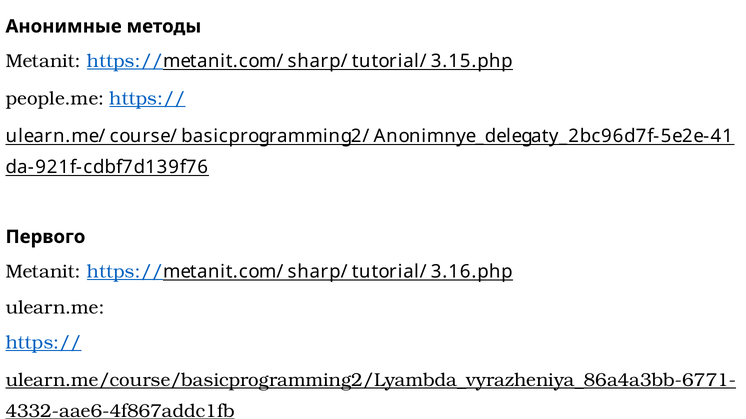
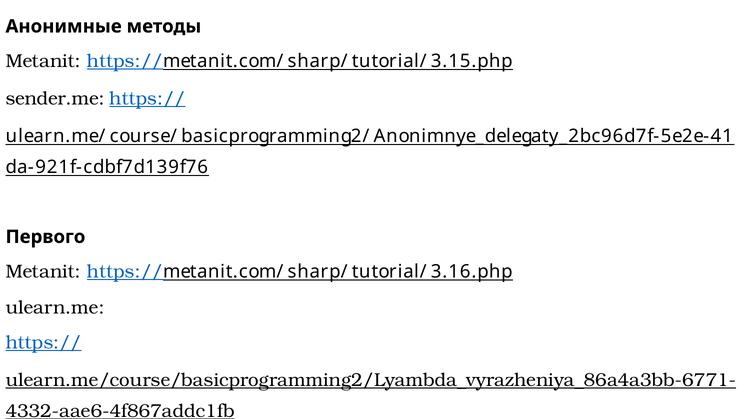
people.me: people.me -> sender.me (55, 99)
